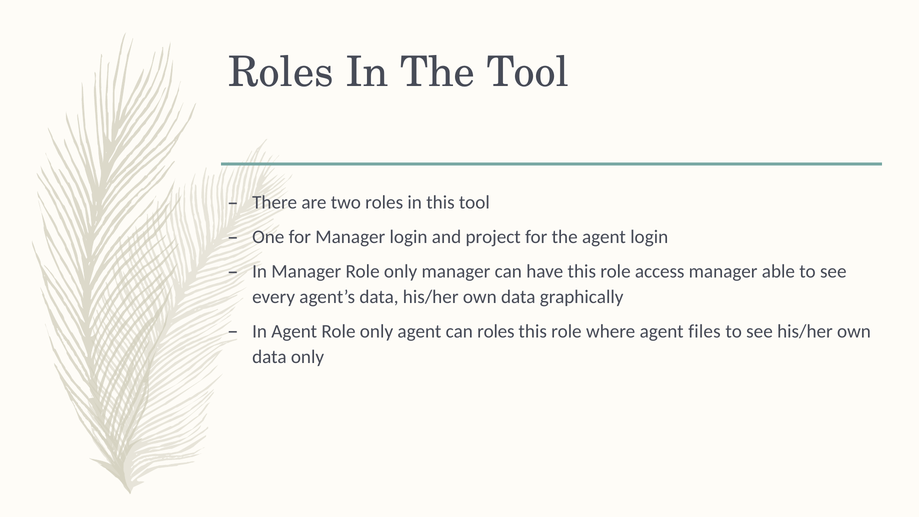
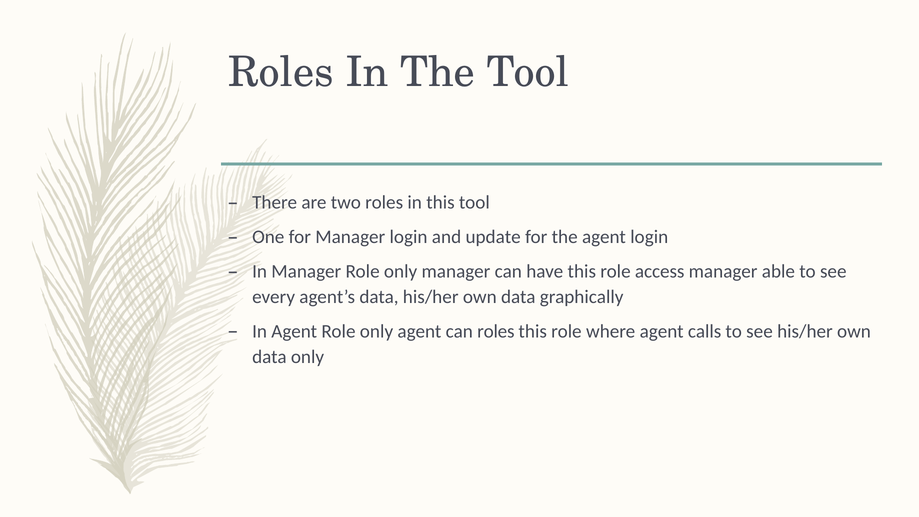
project: project -> update (493, 237)
files: files -> calls (705, 331)
